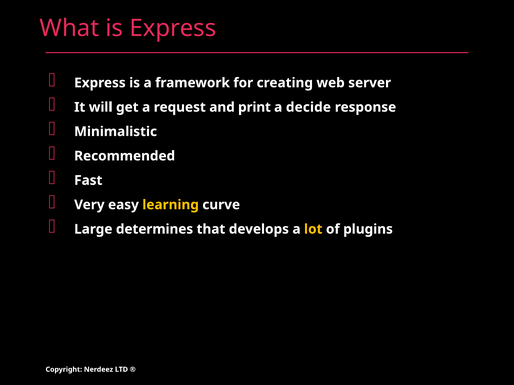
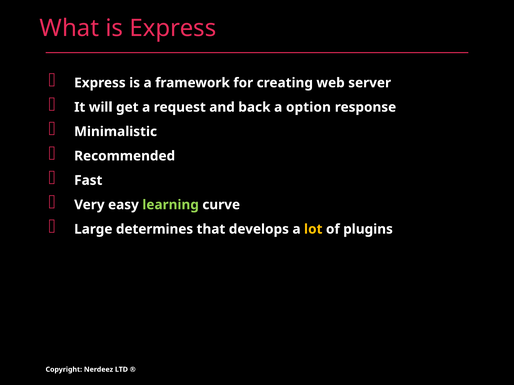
print: print -> back (254, 107)
decide: decide -> option (308, 107)
learning colour: yellow -> light green (171, 205)
